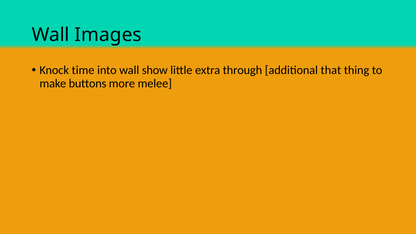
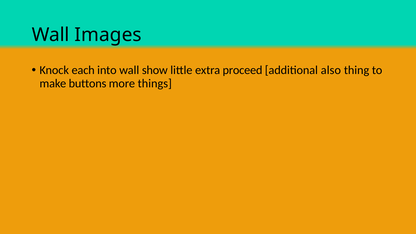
time: time -> each (83, 70)
through: through -> proceed (243, 70)
that: that -> also (331, 70)
melee: melee -> things (155, 83)
